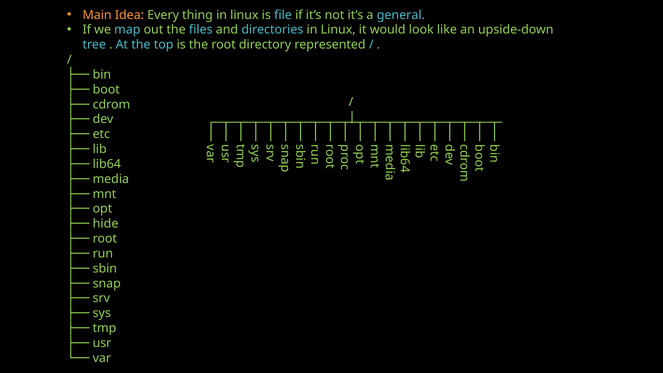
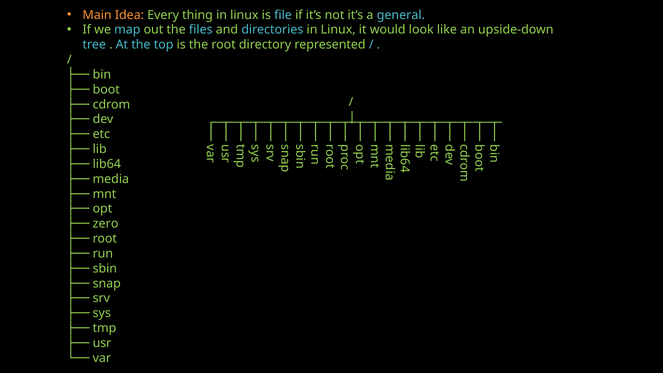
hide: hide -> zero (106, 224)
